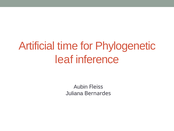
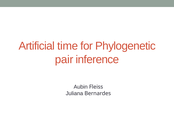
leaf: leaf -> pair (64, 59)
